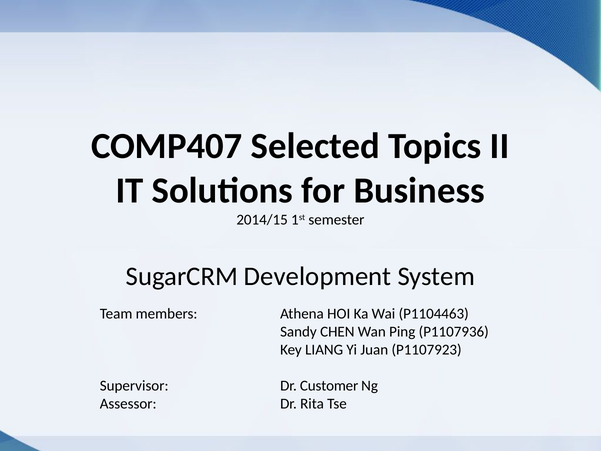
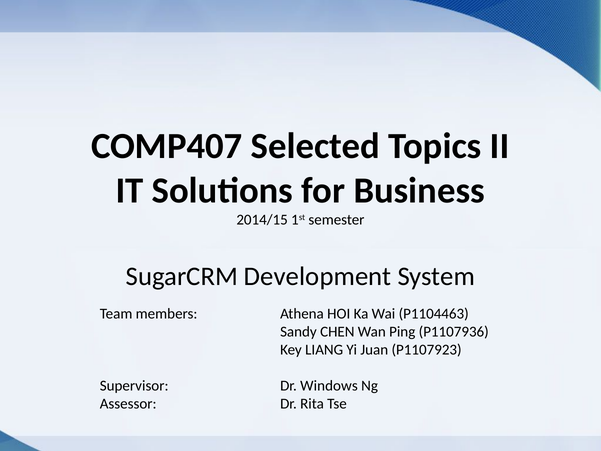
Customer: Customer -> Windows (329, 386)
